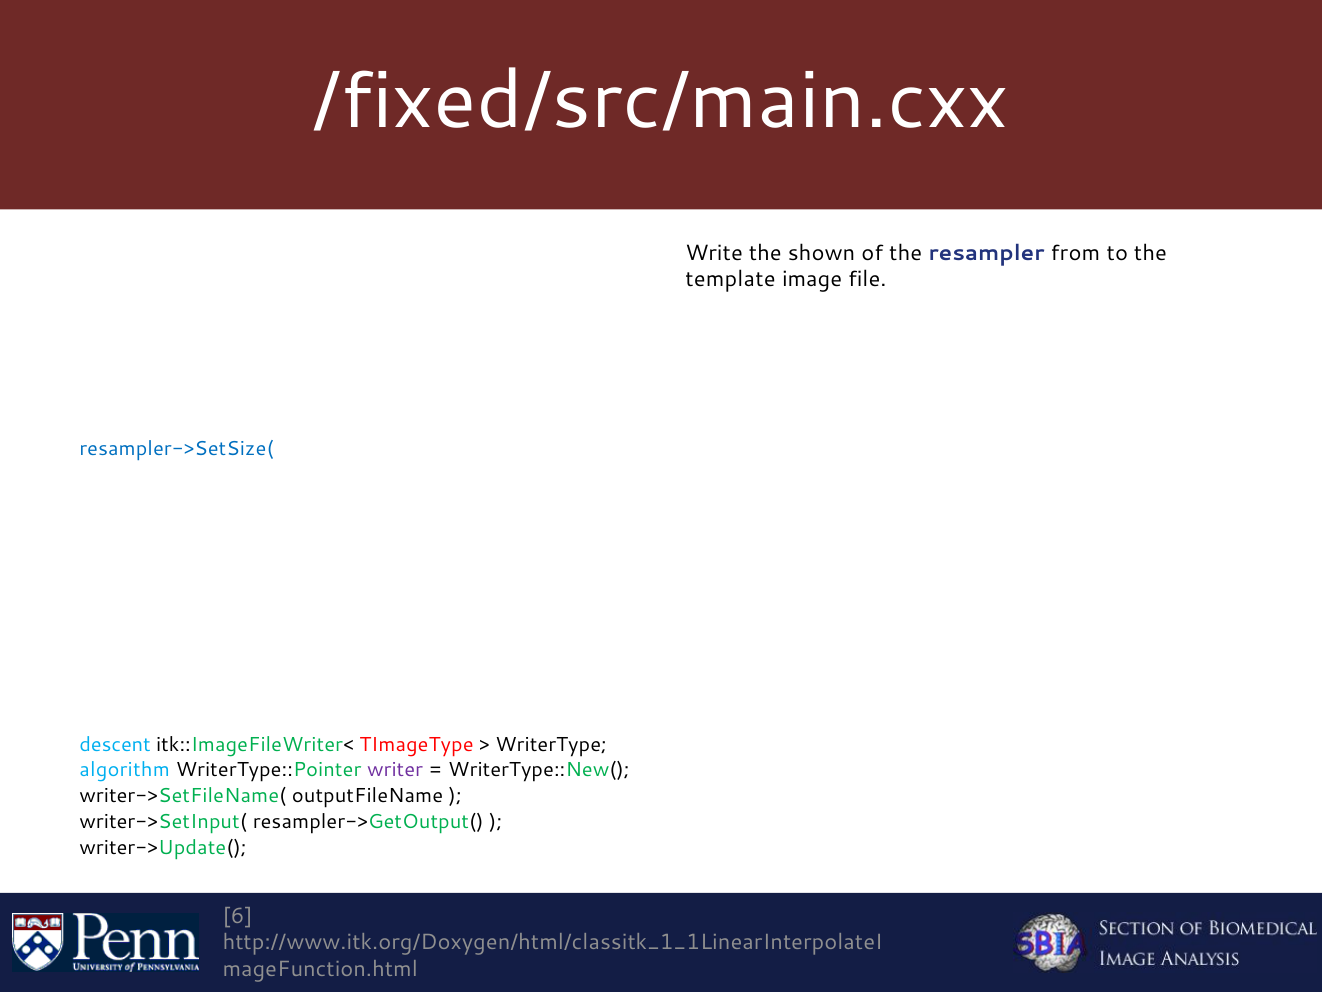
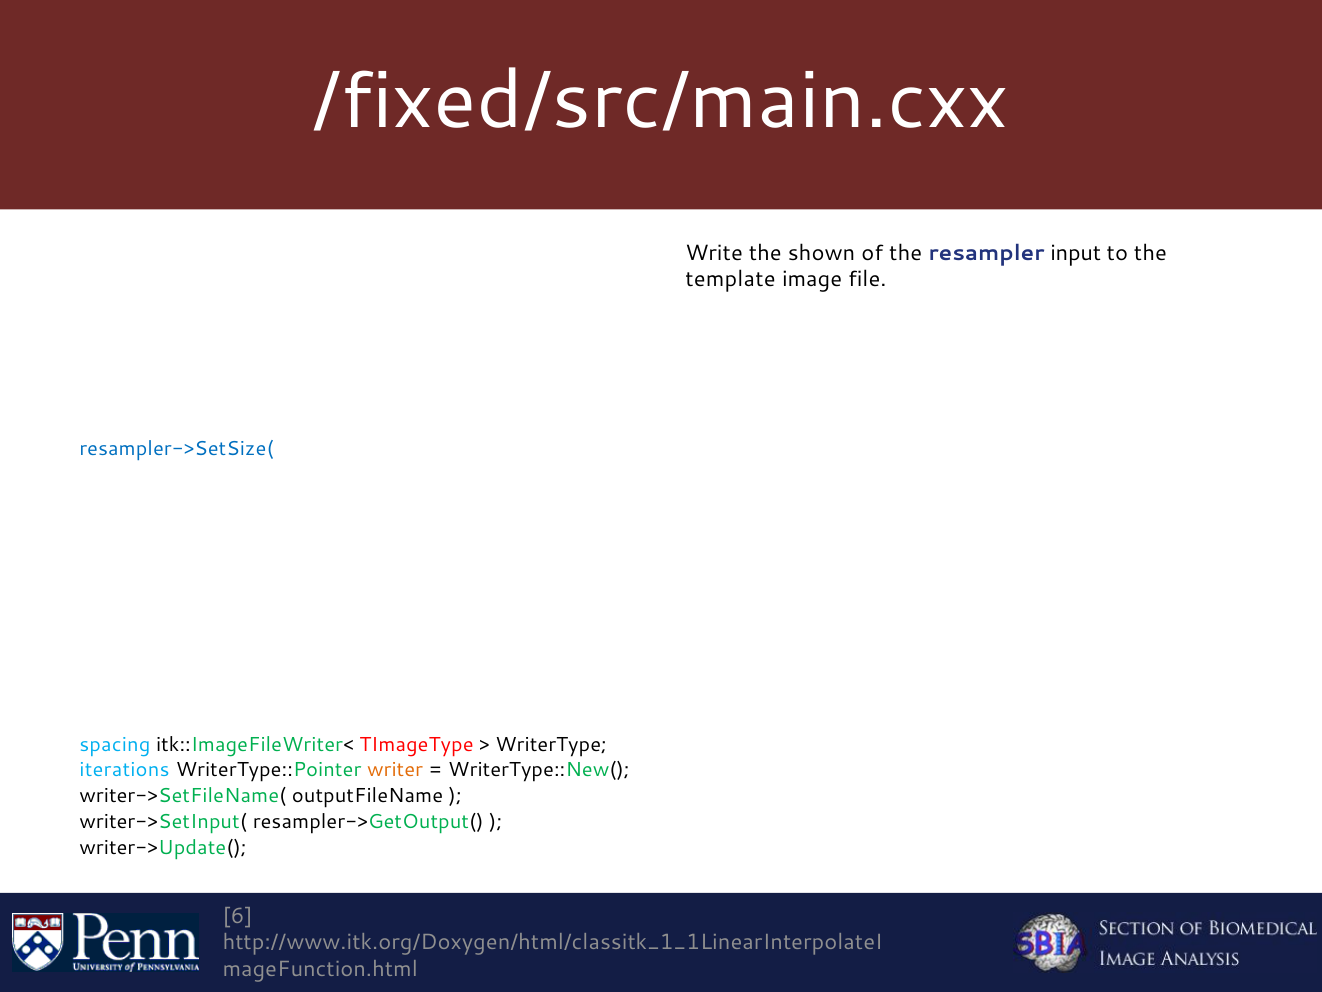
from: from -> input (1076, 253)
descent: descent -> spacing (115, 744)
algorithm: algorithm -> iterations (125, 770)
writer colour: purple -> orange (395, 770)
